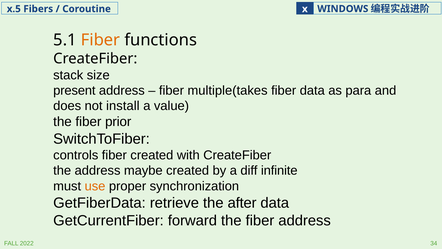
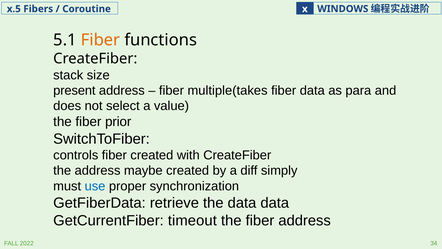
install: install -> select (123, 106)
infinite: infinite -> simply (279, 170)
use colour: orange -> blue (95, 186)
the after: after -> data (242, 203)
forward: forward -> timeout (192, 220)
